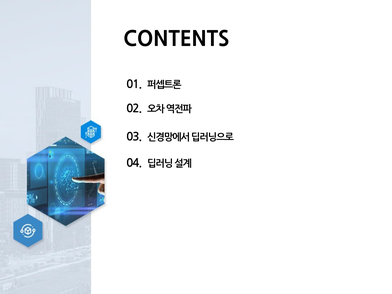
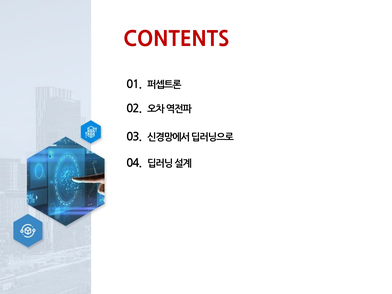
CONTENTS colour: black -> red (176, 39)
